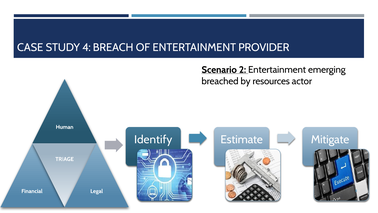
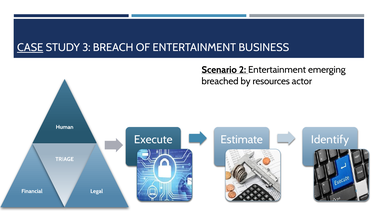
CASE underline: none -> present (30, 47)
4: 4 -> 3 (86, 47)
PROVIDER: PROVIDER -> BUSINESS (264, 47)
Identify: Identify -> Execute (153, 139)
Mitigate: Mitigate -> Identify (330, 139)
